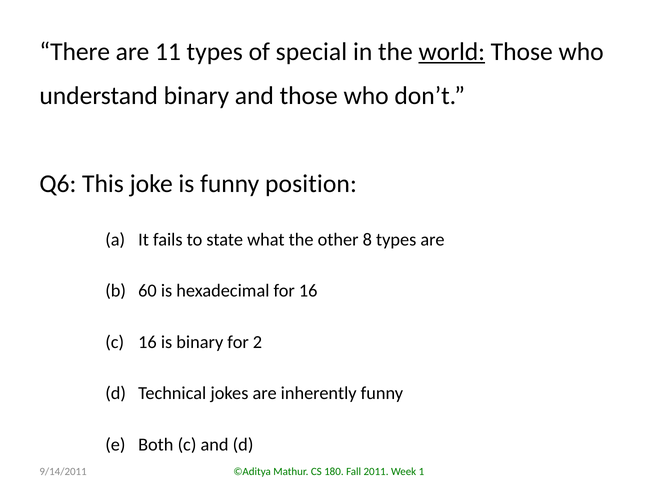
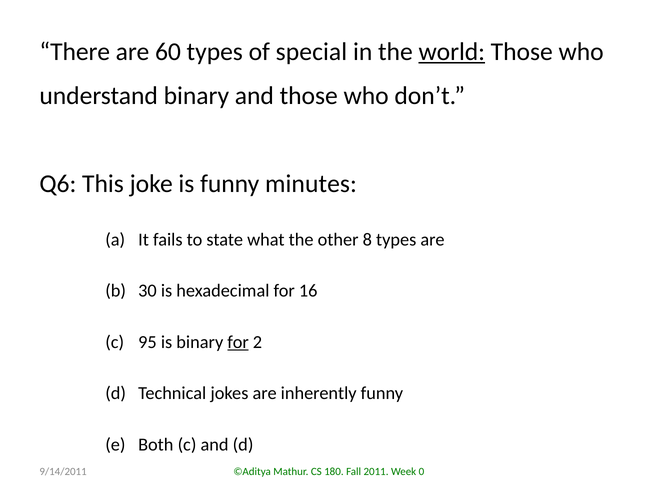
11: 11 -> 60 (168, 52)
position: position -> minutes (311, 183)
60: 60 -> 30 (147, 291)
c 16: 16 -> 95 (147, 342)
for underline: none -> present (238, 342)
1: 1 -> 0 (421, 471)
